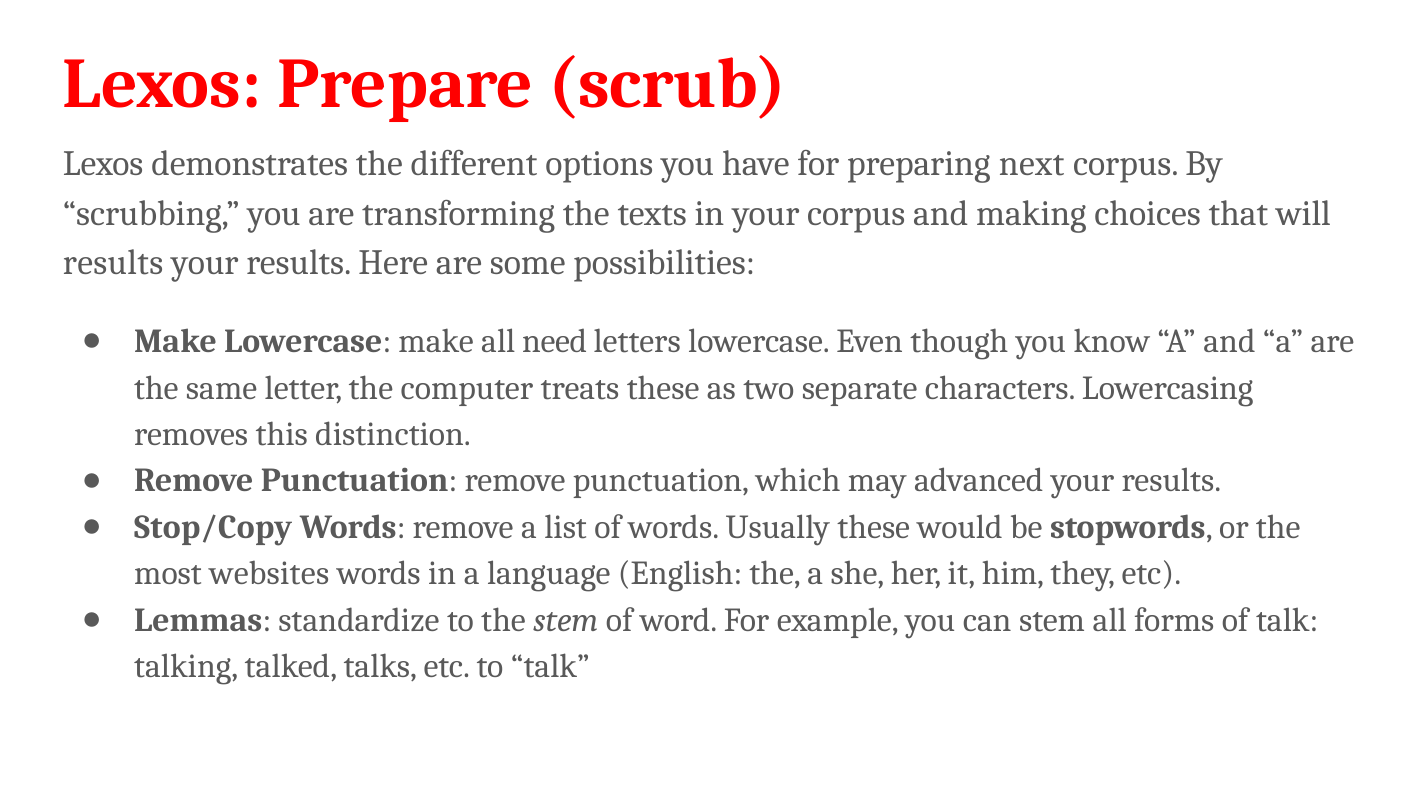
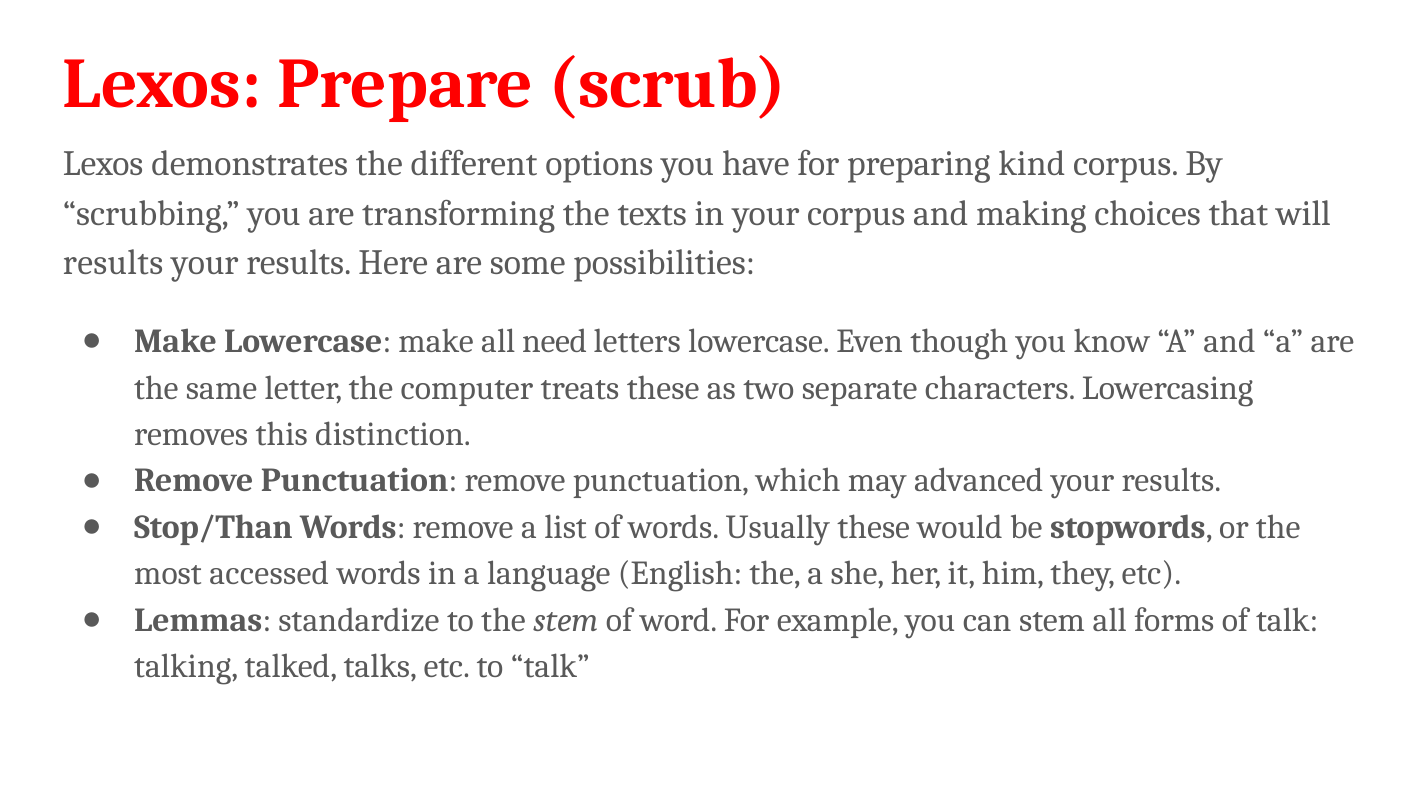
next: next -> kind (1032, 164)
Stop/Copy: Stop/Copy -> Stop/Than (213, 527)
websites: websites -> accessed (269, 574)
